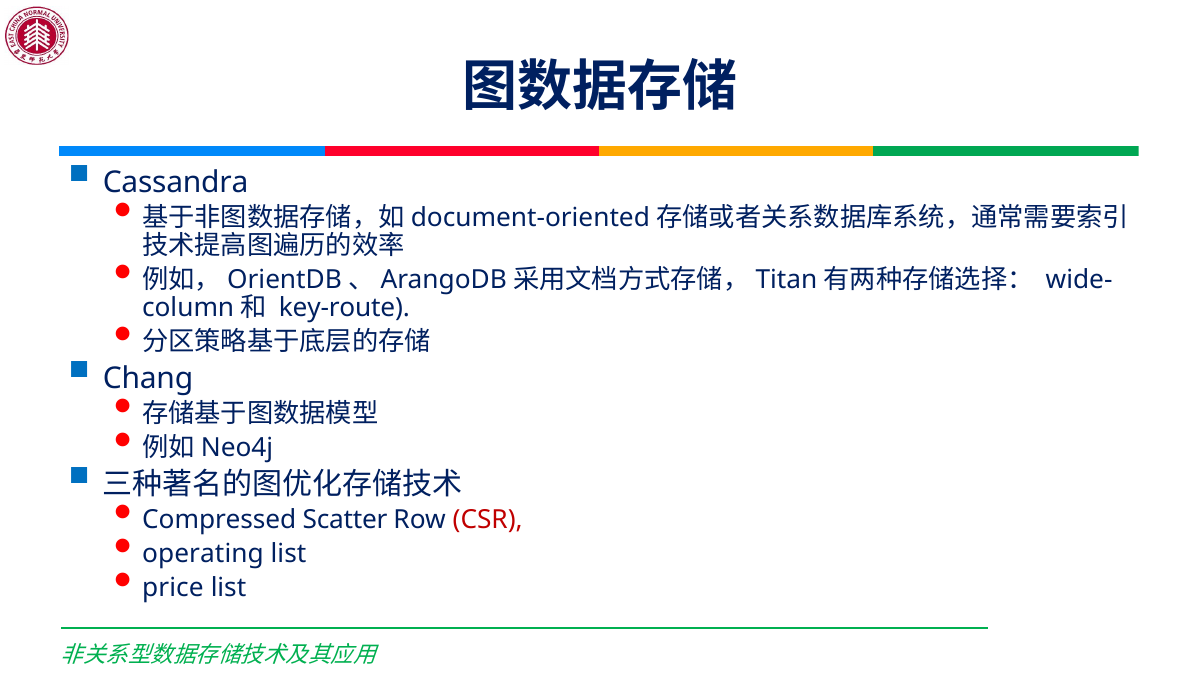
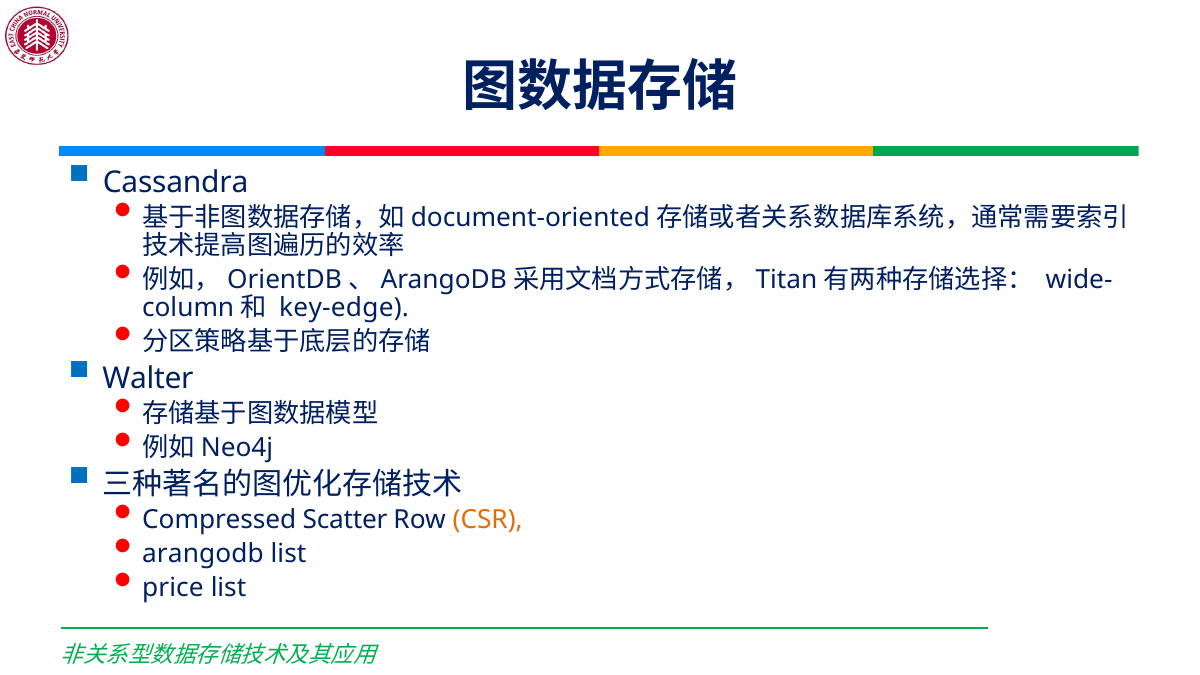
key-route: key-route -> key-edge (344, 308)
Chang: Chang -> Walter (148, 379)
CSR colour: red -> orange (488, 520)
operating: operating -> arangodb (203, 554)
